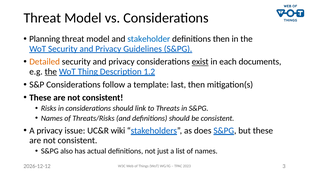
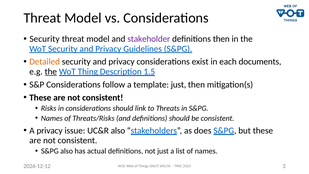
Planning: Planning -> Security (45, 39)
stakeholder colour: blue -> purple (149, 39)
exist underline: present -> none (200, 62)
1.2: 1.2 -> 1.5 (149, 72)
template last: last -> just (178, 85)
UC&R wiki: wiki -> also (118, 130)
